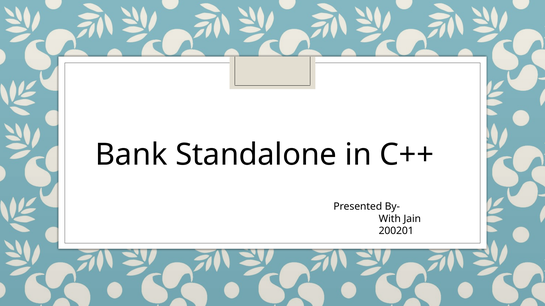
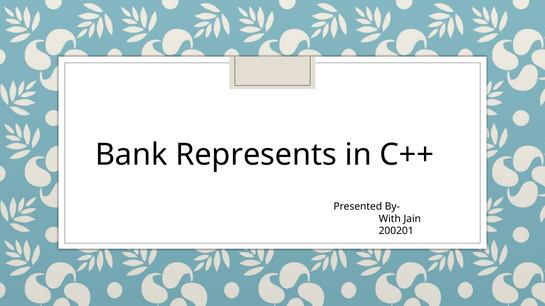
Standalone: Standalone -> Represents (256, 155)
